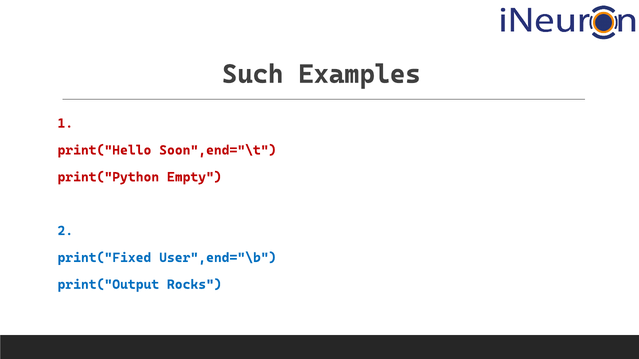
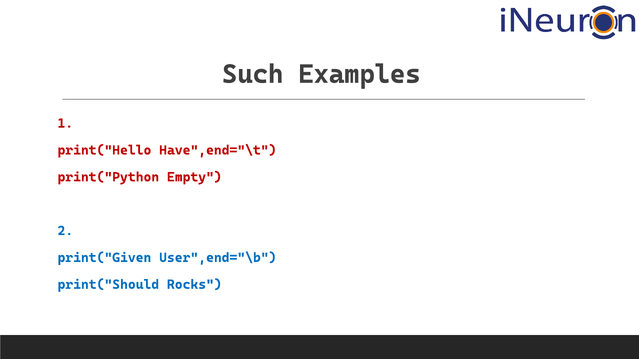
Soon",end="\t: Soon",end="\t -> Have",end="\t (218, 150)
print("Fixed: print("Fixed -> print("Given (104, 258)
print("Output: print("Output -> print("Should (108, 285)
